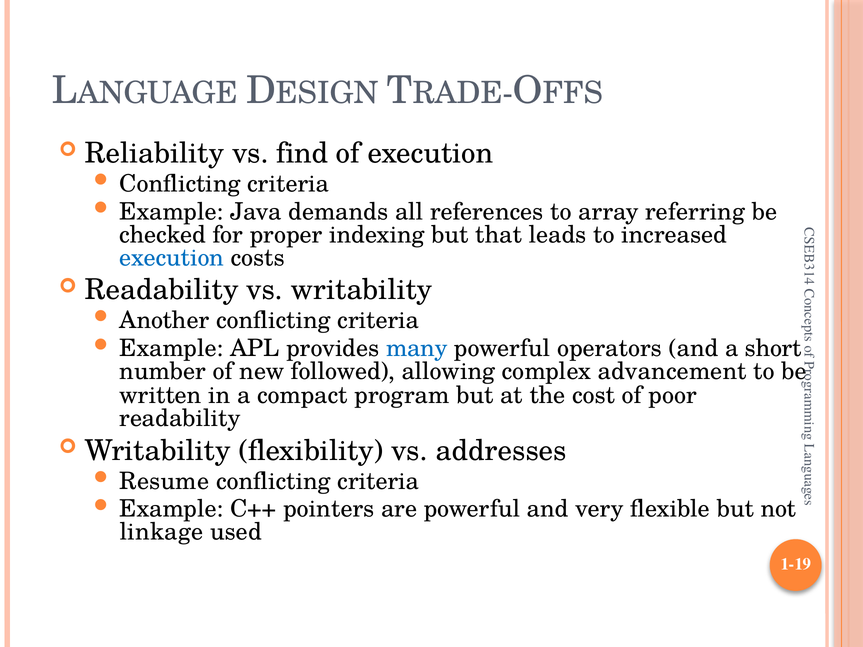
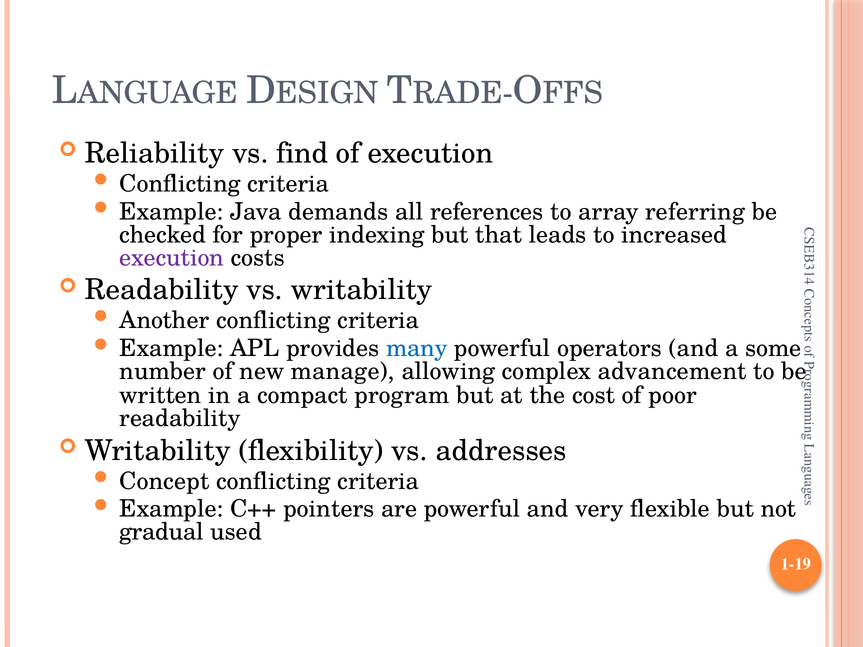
execution colour: blue -> purple (172, 258)
short: short -> some (773, 348)
followed: followed -> manage (343, 372)
Resume: Resume -> Concept (164, 481)
linkage: linkage -> gradual (162, 532)
